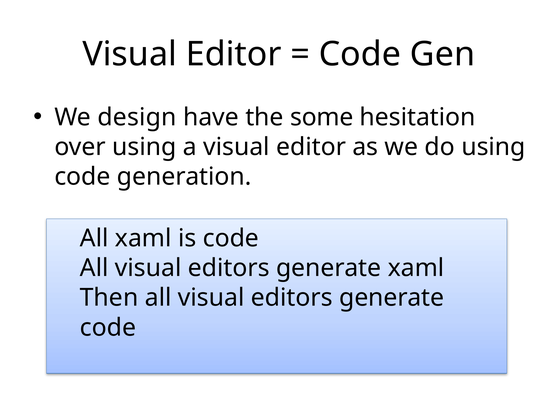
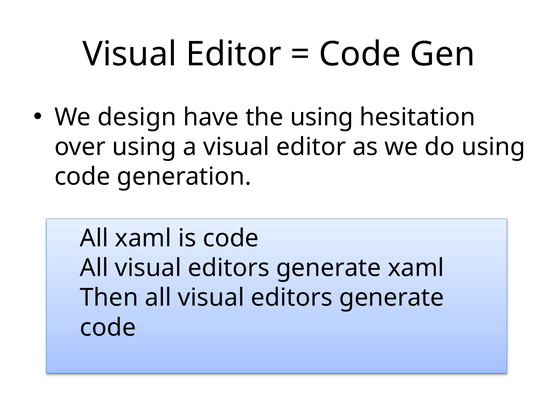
the some: some -> using (322, 117)
